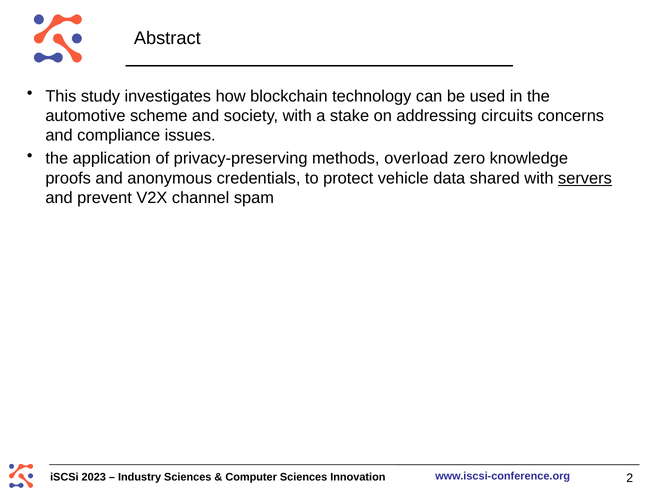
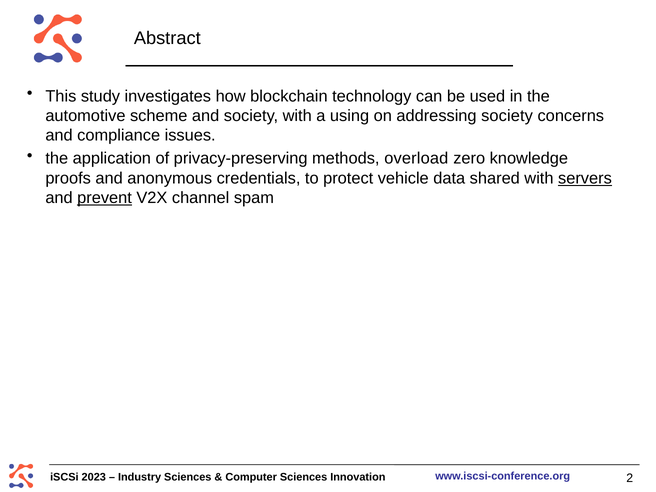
stake: stake -> using (350, 116)
addressing circuits: circuits -> society (507, 116)
prevent underline: none -> present (105, 198)
